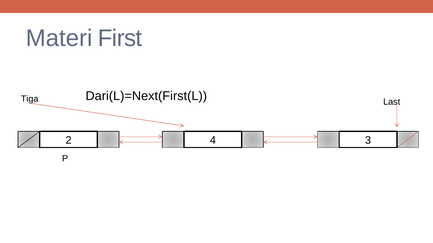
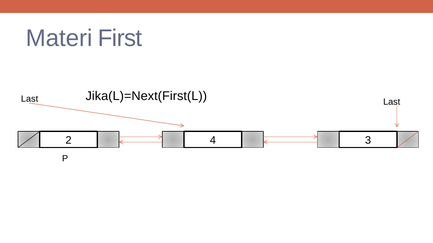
Dari(L)=Next(First(L: Dari(L)=Next(First(L -> Jika(L)=Next(First(L (146, 96)
Tiga: Tiga -> Last (30, 99)
